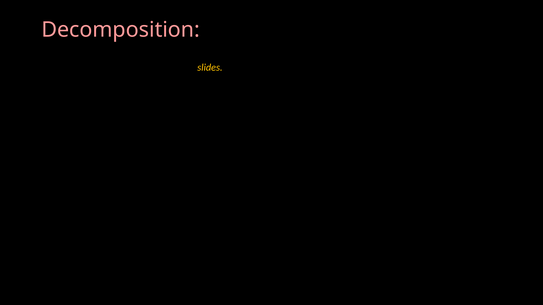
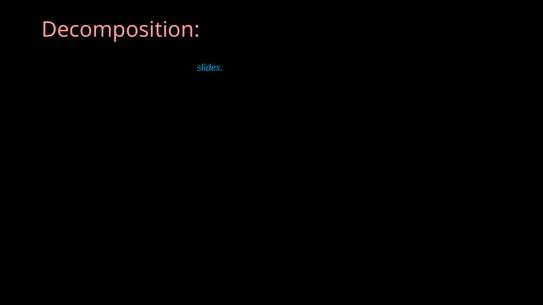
slides colour: yellow -> light blue (210, 68)
